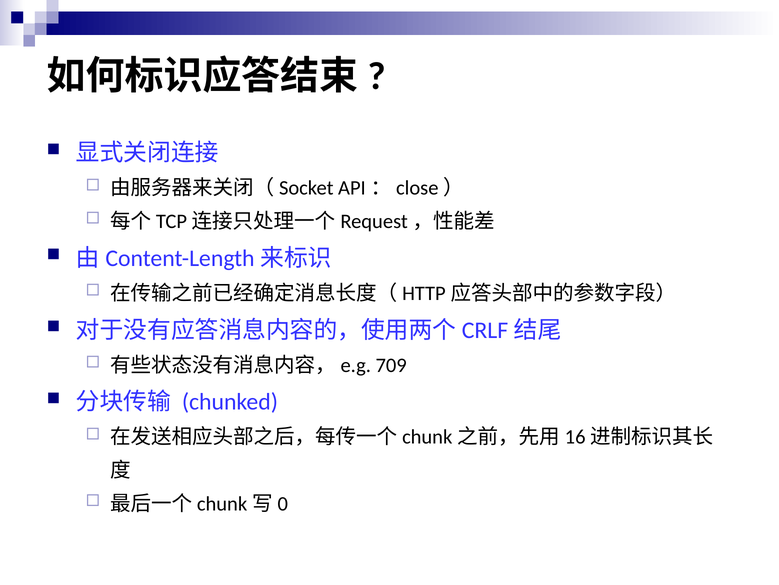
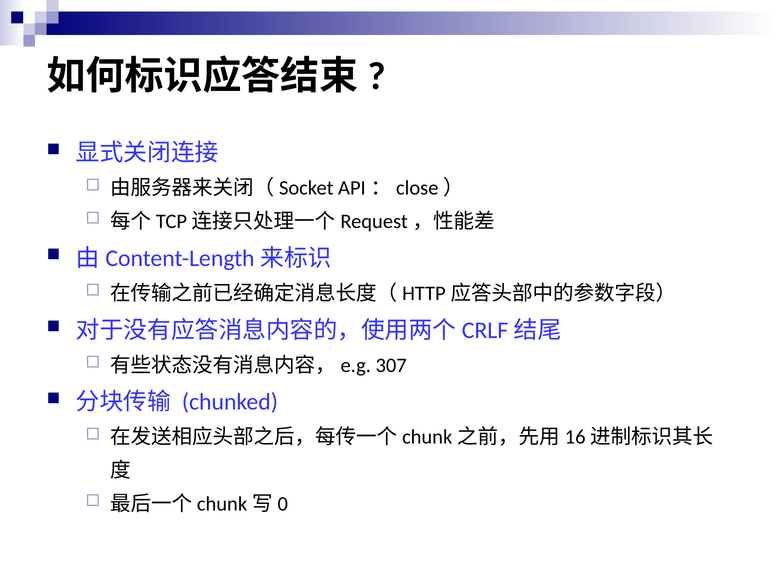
709: 709 -> 307 (391, 365)
